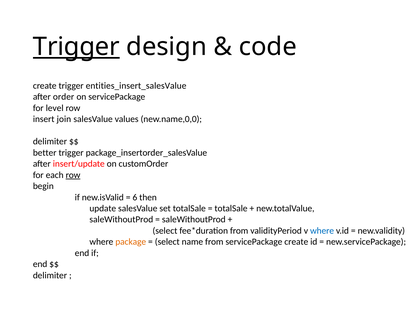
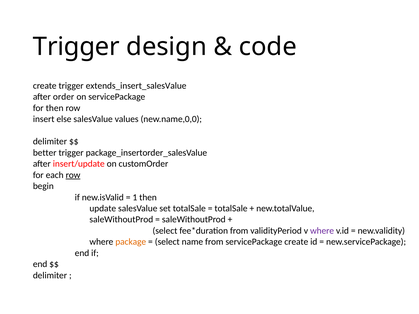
Trigger underline: present -> none (76, 47)
entities_insert_salesValue: entities_insert_salesValue -> extends_insert_salesValue (136, 86)
for level: level -> then (55, 108)
join: join -> else (64, 119)
6: 6 -> 1 (135, 197)
where colour: blue -> purple (322, 231)
